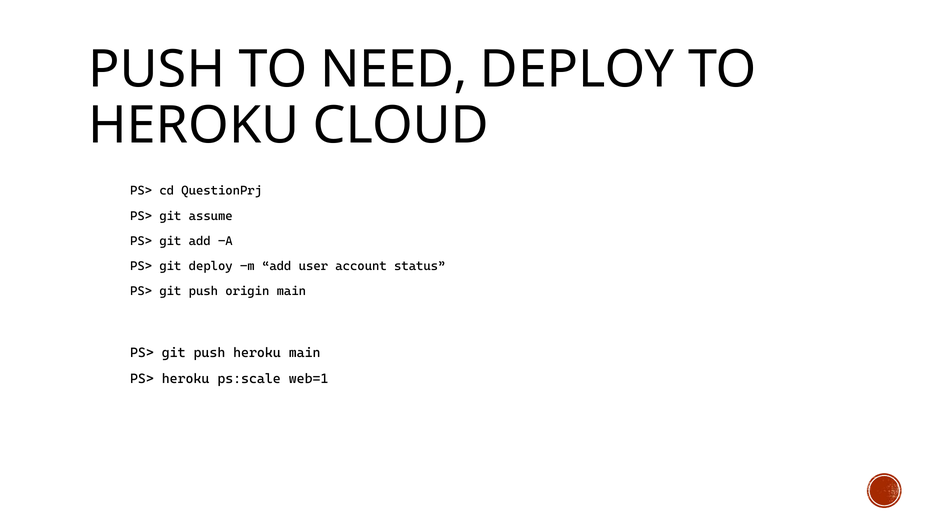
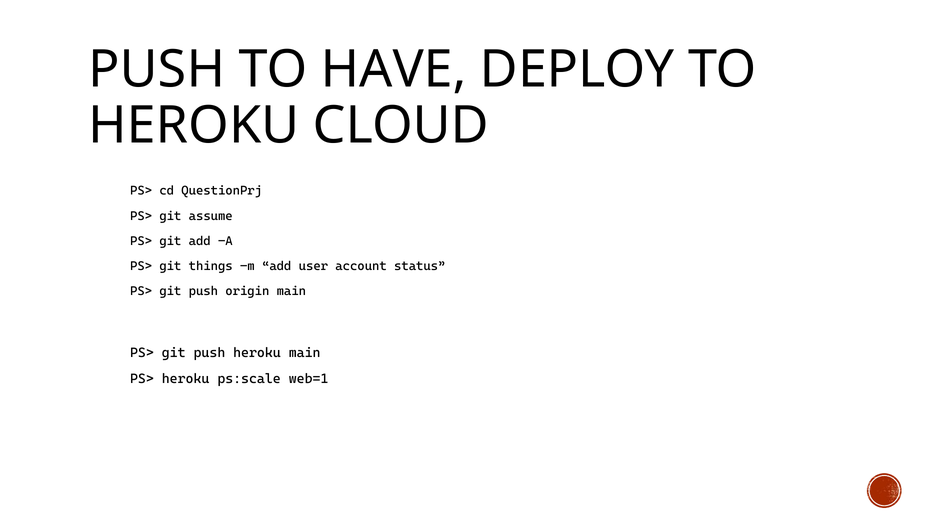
NEED: NEED -> HAVE (394, 70)
git deploy: deploy -> things (211, 266)
